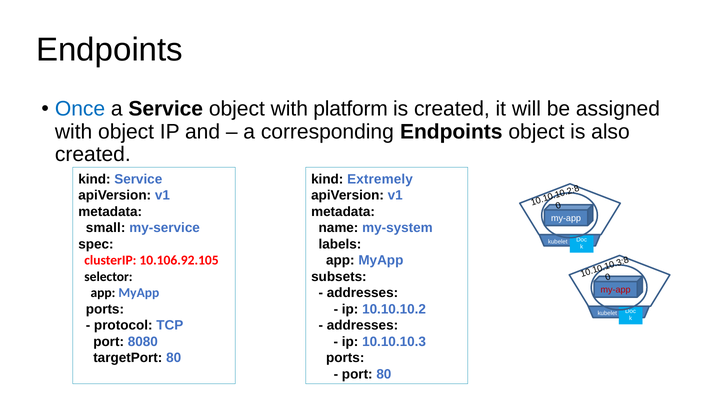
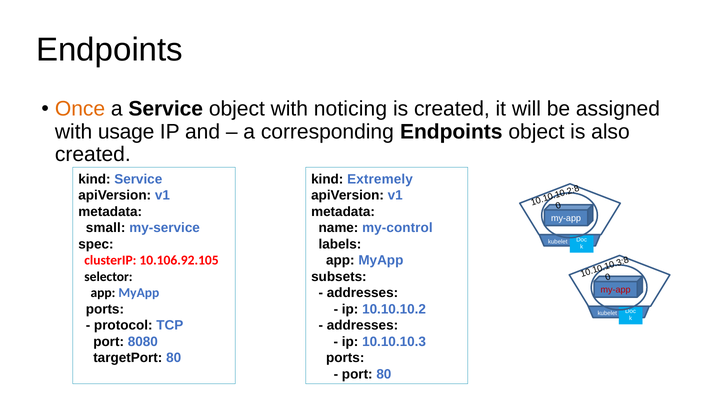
Once colour: blue -> orange (80, 109)
platform: platform -> noticing (350, 109)
with object: object -> usage (126, 131)
my-system: my-system -> my-control (397, 228)
